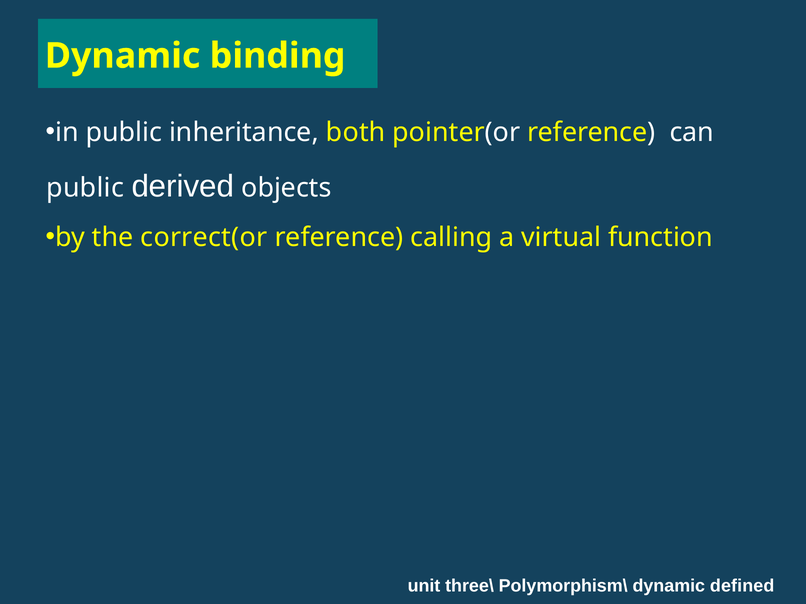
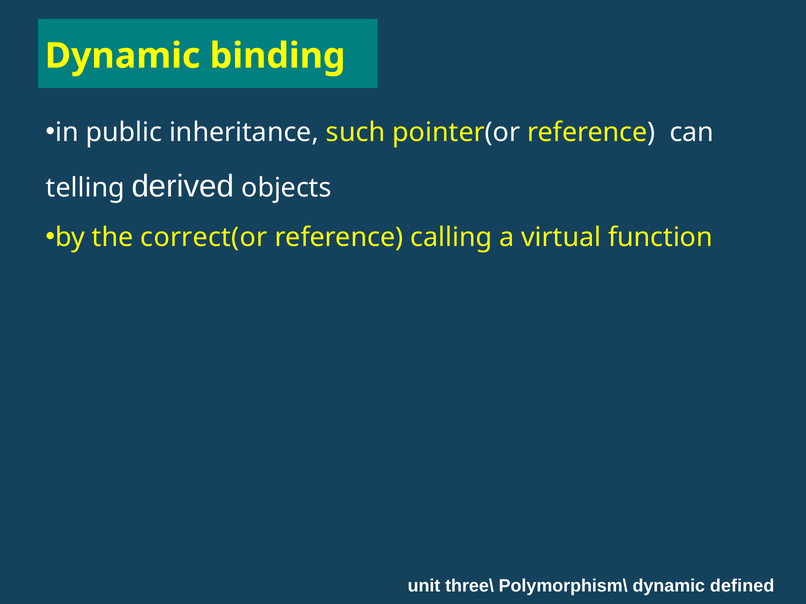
both: both -> such (356, 133)
public: public -> telling (85, 188)
